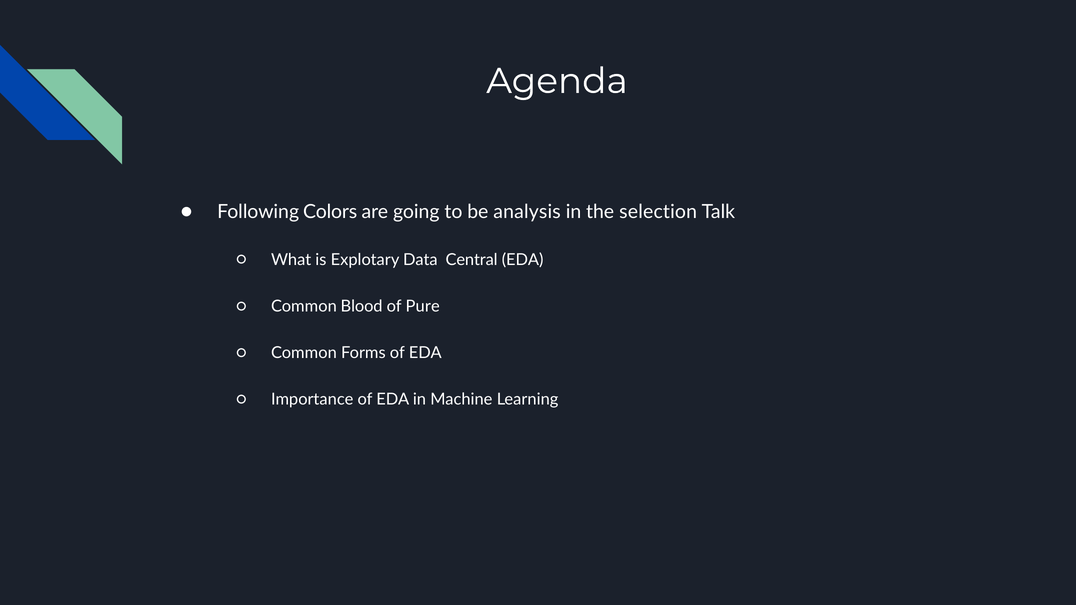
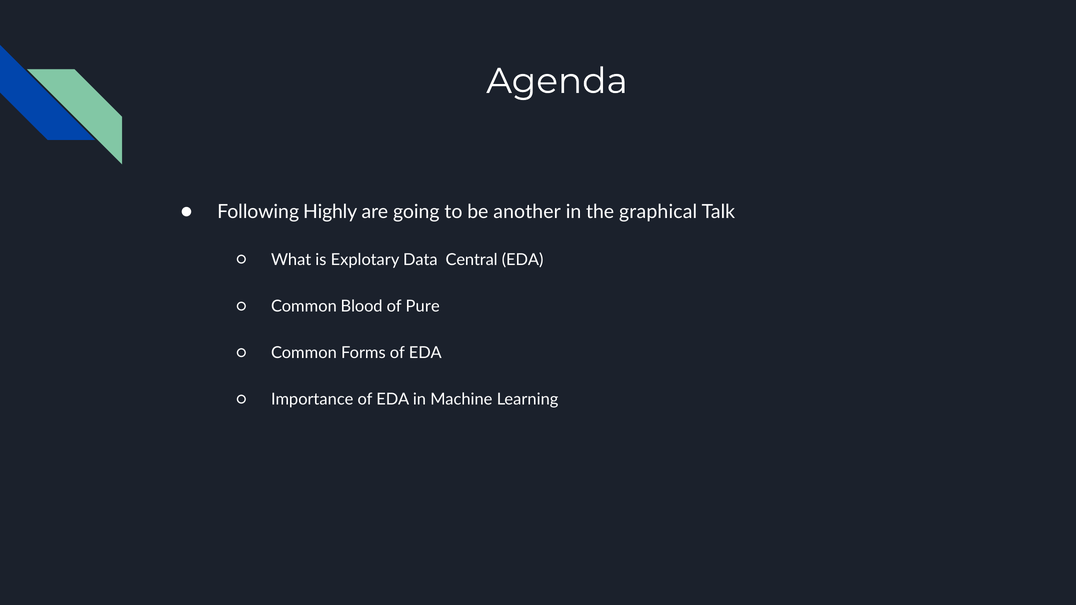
Colors: Colors -> Highly (330, 212)
analysis: analysis -> another (527, 212)
selection: selection -> graphical (658, 212)
